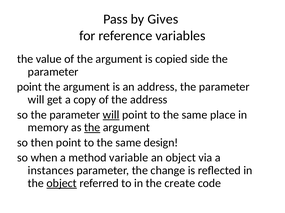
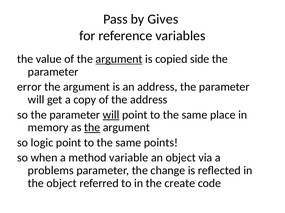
argument underline: none -> present (119, 59)
point: point -> error (29, 87)
then: then -> logic (42, 143)
design: design -> points (161, 143)
instances: instances -> problems (51, 171)
object underline: present -> none (62, 184)
